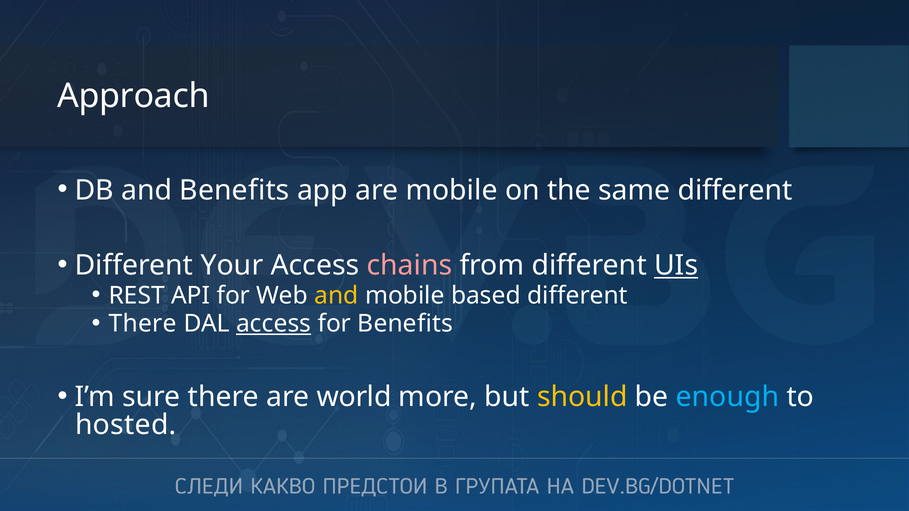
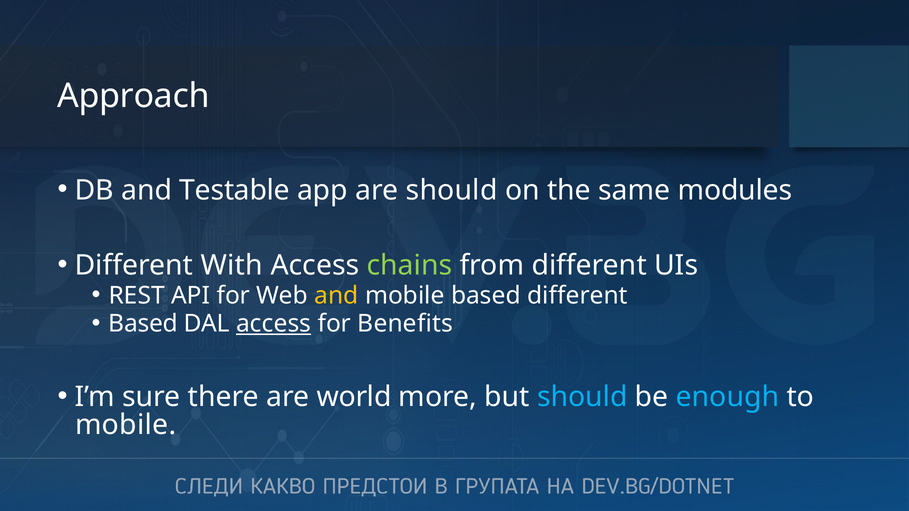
and Benefits: Benefits -> Testable (235, 190)
are mobile: mobile -> should (452, 190)
same different: different -> modules (735, 190)
Your: Your -> With (232, 266)
chains colour: pink -> light green (409, 266)
UIs underline: present -> none (676, 266)
There: There -> Based (143, 324)
should colour: yellow -> light blue (582, 397)
hosted: hosted -> mobile (126, 425)
